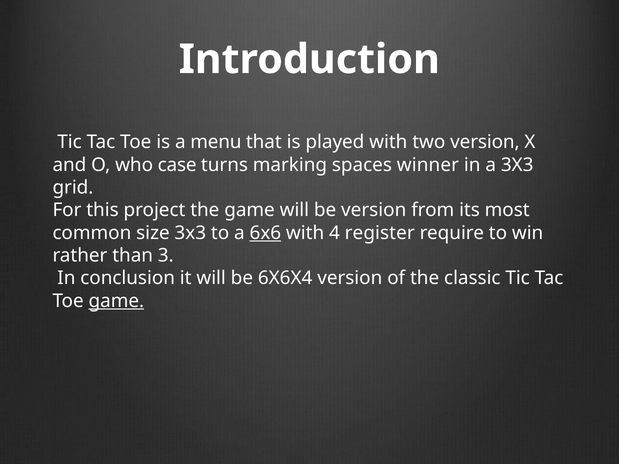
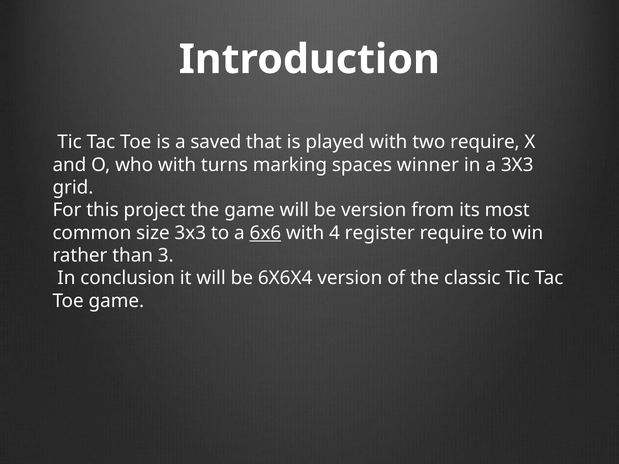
menu: menu -> saved (216, 142)
two version: version -> require (485, 142)
who case: case -> with (177, 165)
game underline: present -> none (116, 301)
